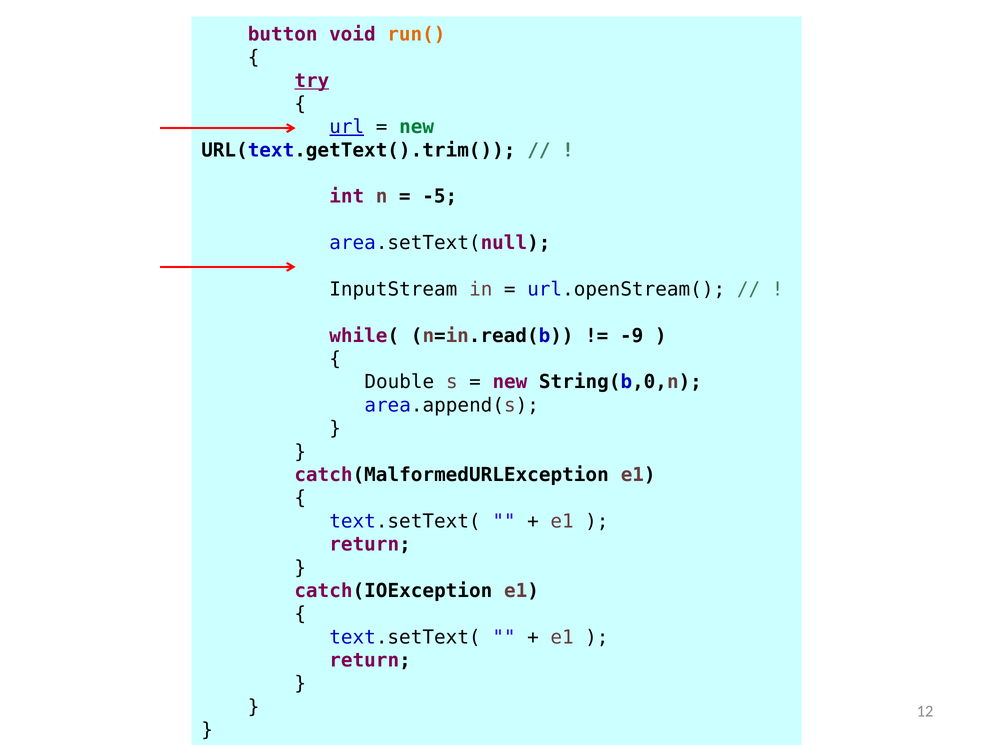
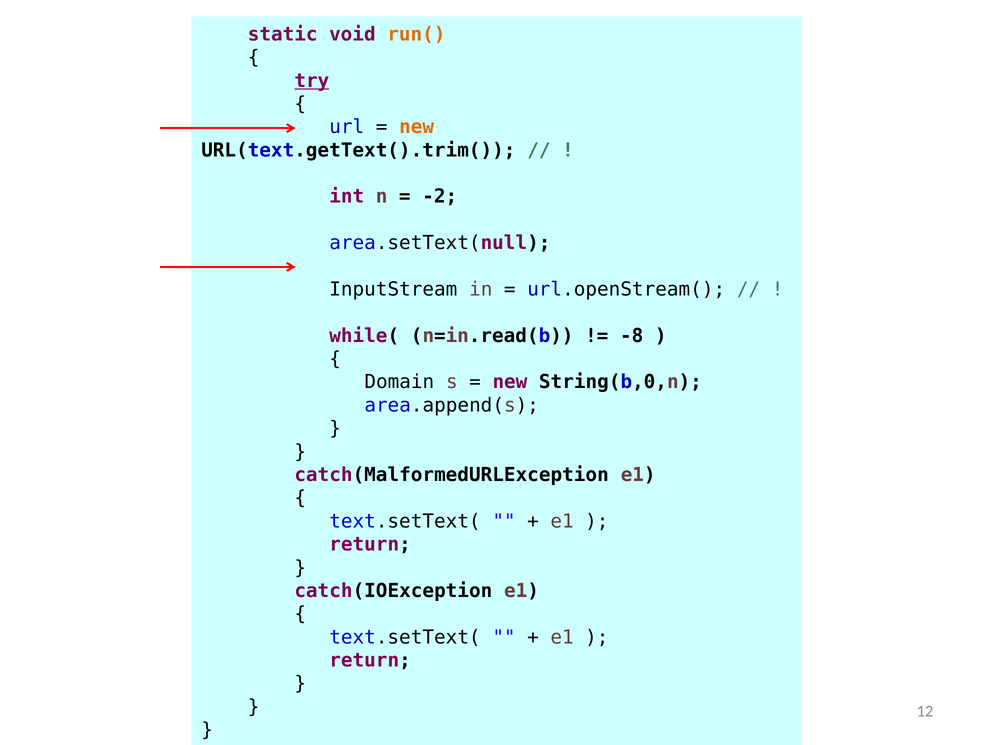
button: button -> static (283, 34)
url underline: present -> none (347, 127)
new colour: green -> orange (417, 127)
-5: -5 -> -2 (440, 197)
-9: -9 -> -8 (632, 336)
Double: Double -> Domain (399, 382)
